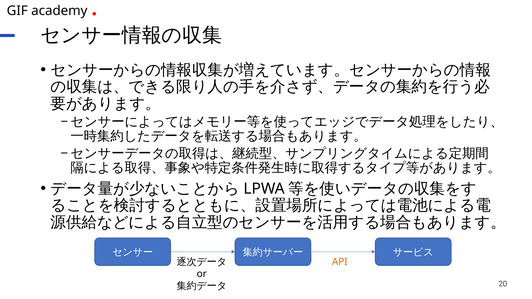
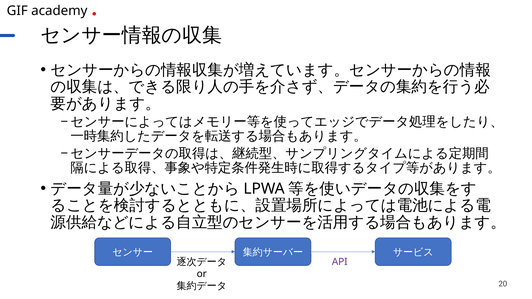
API colour: orange -> purple (340, 262)
